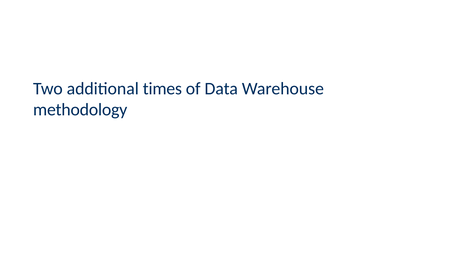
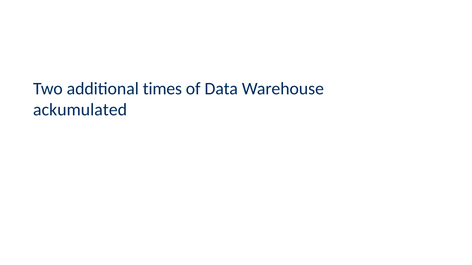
methodology: methodology -> ackumulated (80, 110)
